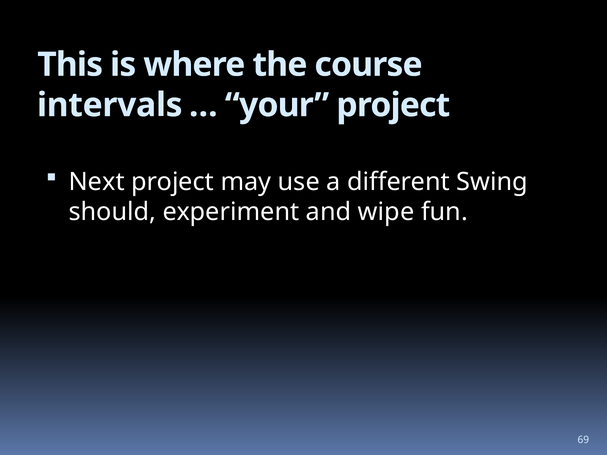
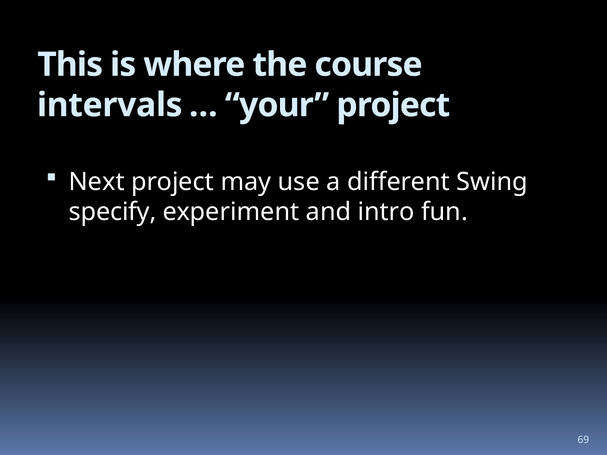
should: should -> specify (113, 212)
wipe: wipe -> intro (386, 212)
